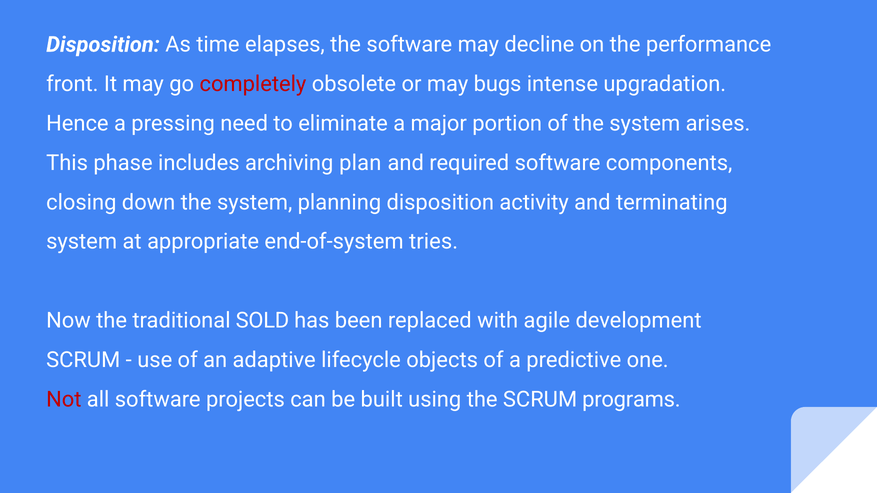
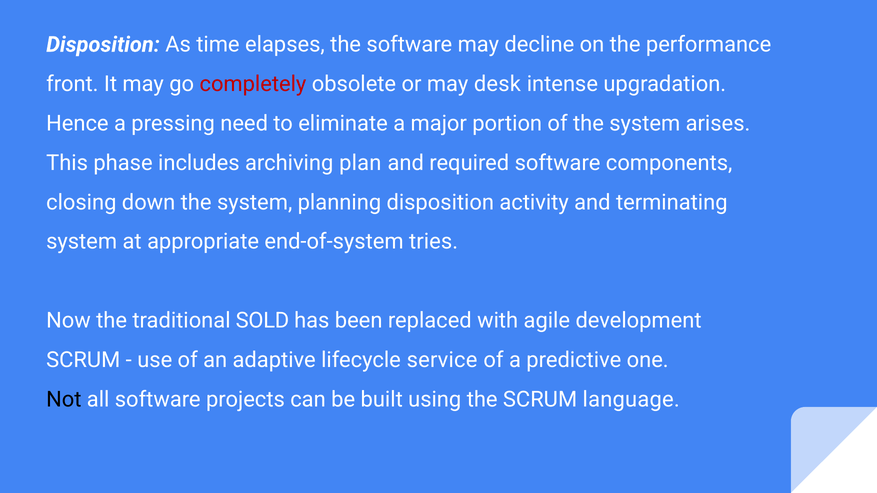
bugs: bugs -> desk (497, 84)
objects: objects -> service (442, 360)
Not colour: red -> black (64, 400)
programs: programs -> language (631, 400)
